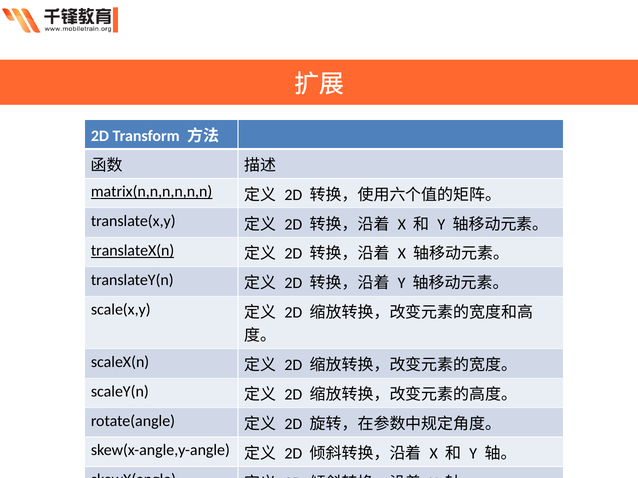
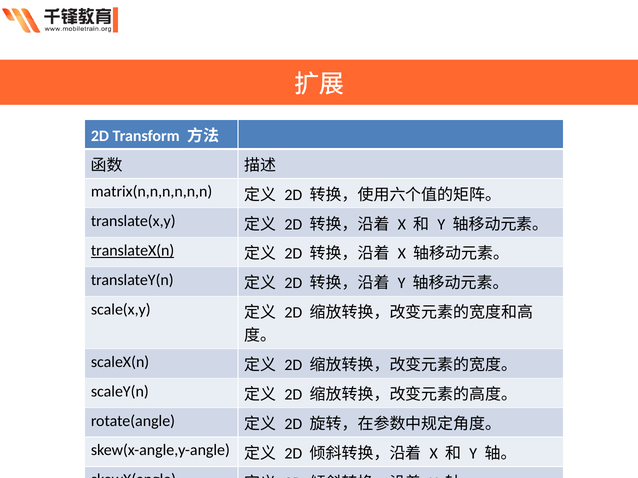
matrix(n,n,n,n,n,n underline: present -> none (152, 192)
